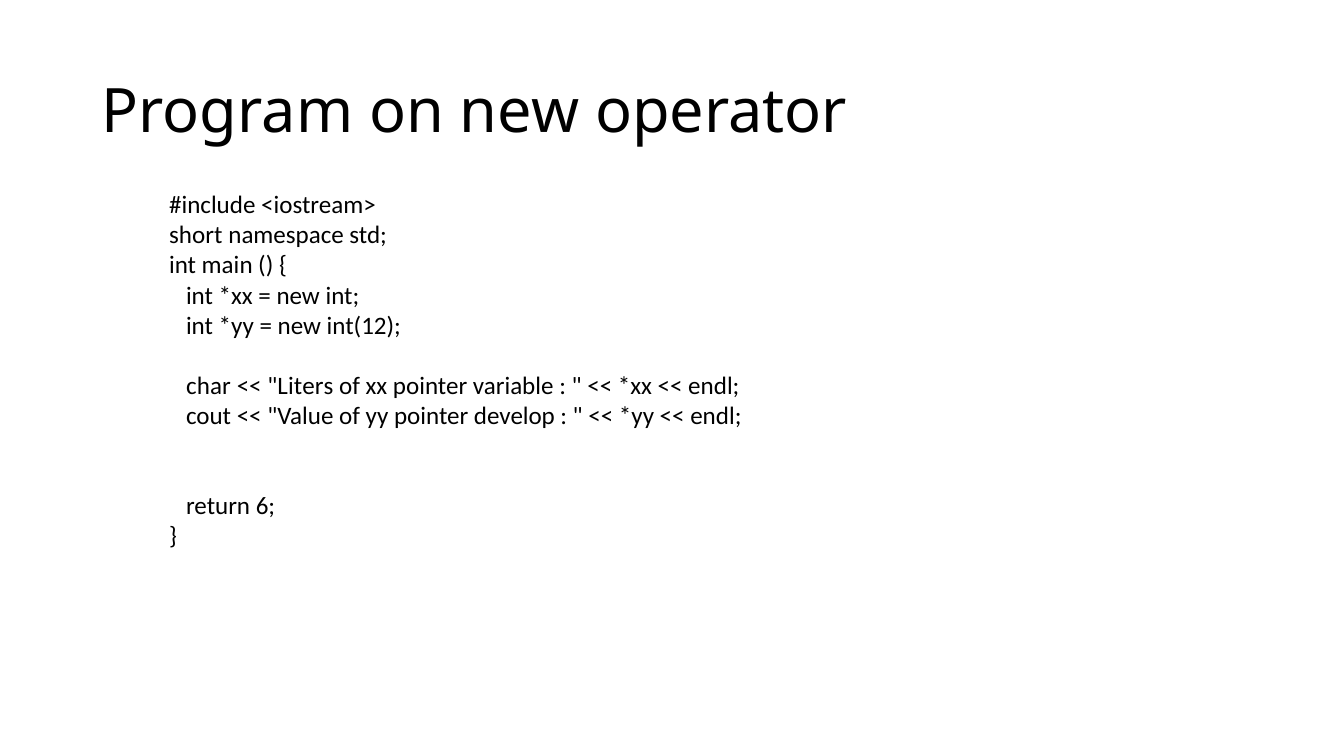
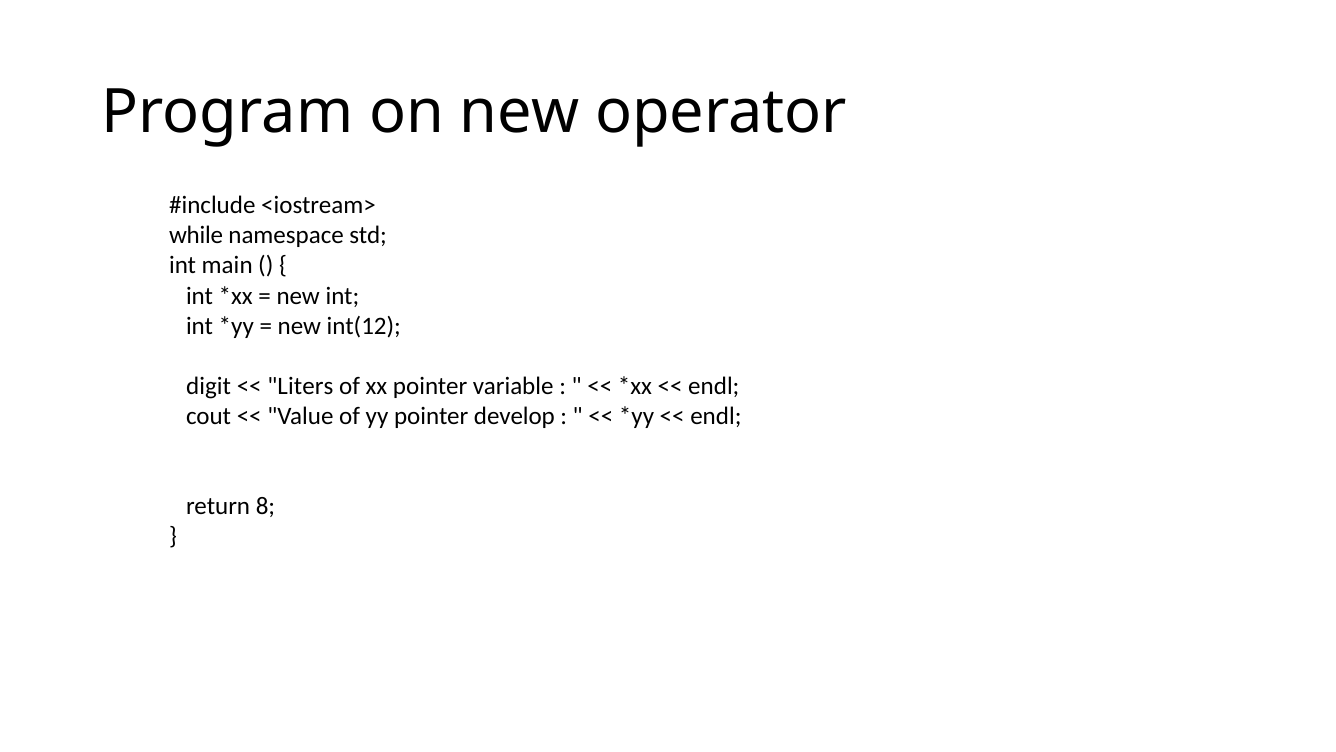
short: short -> while (196, 235)
char: char -> digit (209, 386)
6: 6 -> 8 (265, 506)
